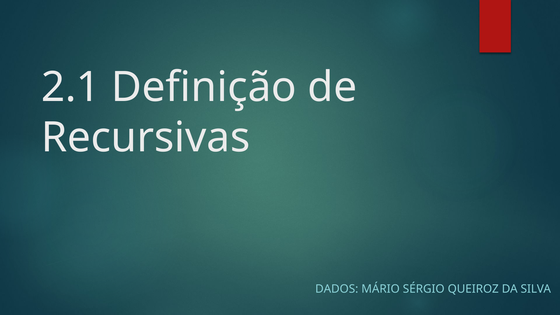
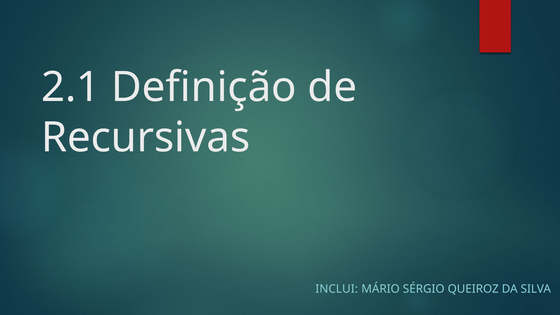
DADOS: DADOS -> INCLUI (337, 289)
